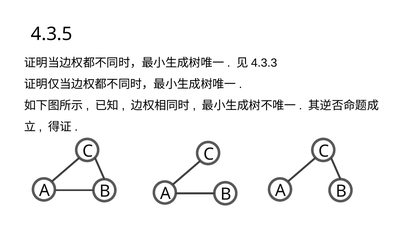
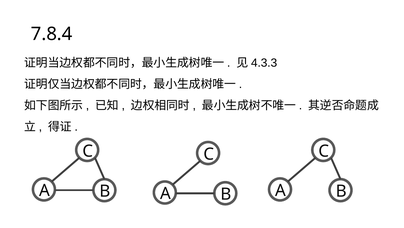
4.3.5: 4.3.5 -> 7.8.4 (52, 34)
